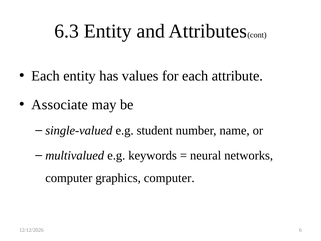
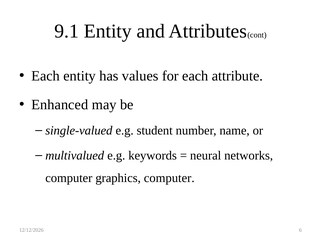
6.3: 6.3 -> 9.1 (67, 31)
Associate: Associate -> Enhanced (60, 104)
